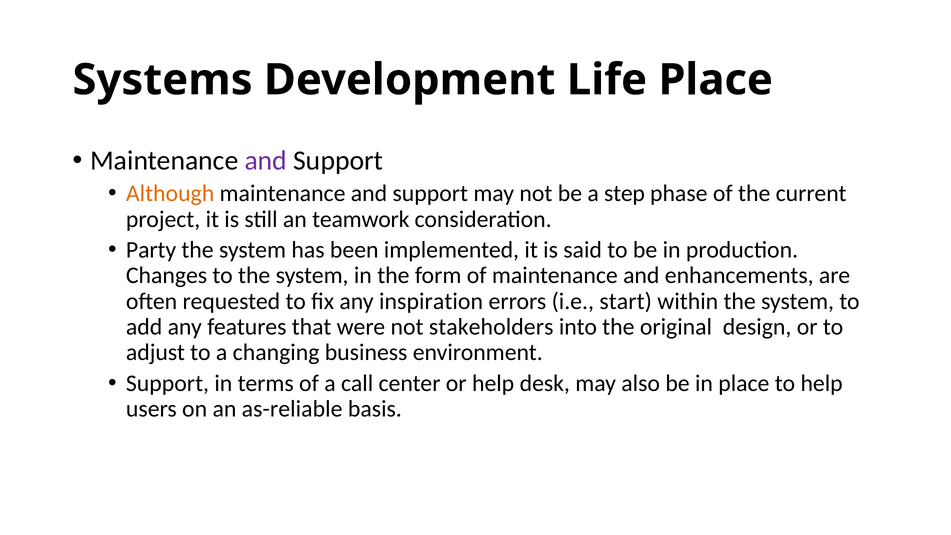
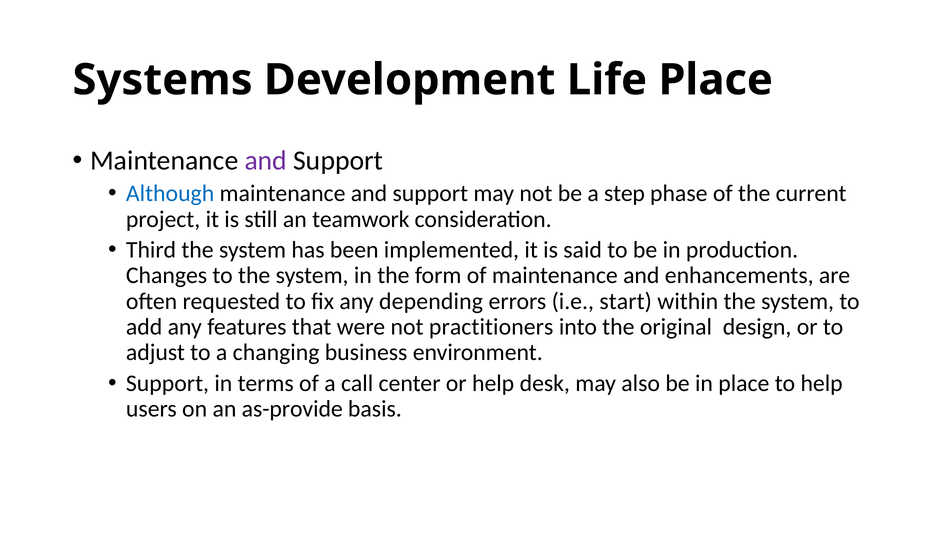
Although colour: orange -> blue (170, 194)
Party: Party -> Third (151, 250)
inspiration: inspiration -> depending (431, 301)
stakeholders: stakeholders -> practitioners (491, 327)
as-reliable: as-reliable -> as-provide (292, 409)
